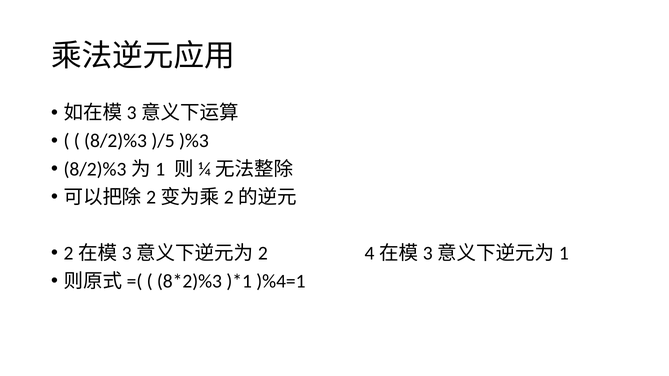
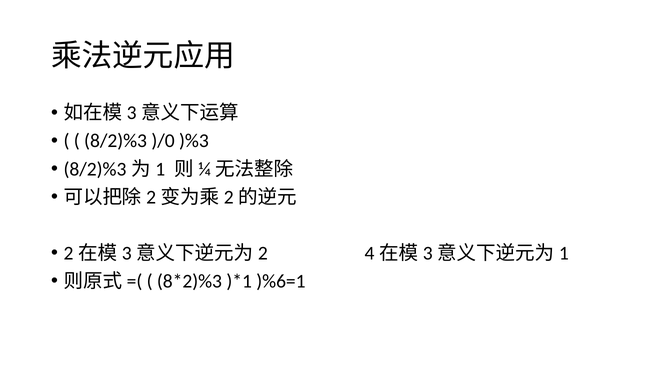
)/5: )/5 -> )/0 (163, 141)
)%4=1: )%4=1 -> )%6=1 (281, 281)
